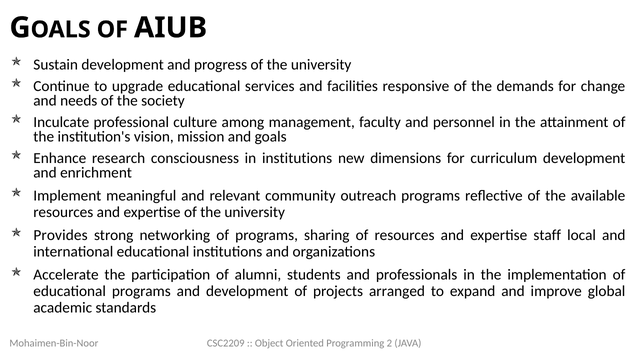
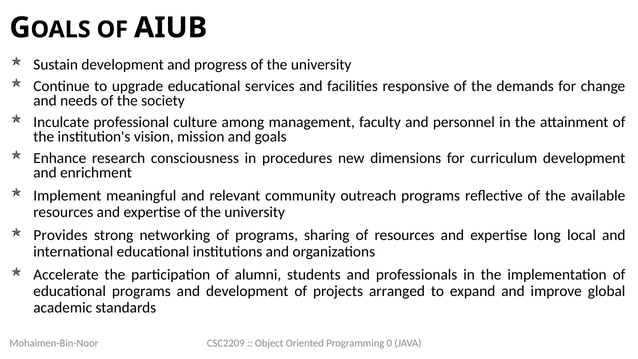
in institutions: institutions -> procedures (297, 158)
staff: staff -> long (547, 235)
2: 2 -> 0 (389, 343)
